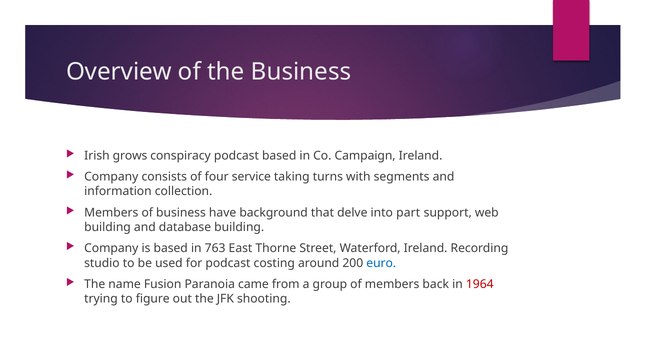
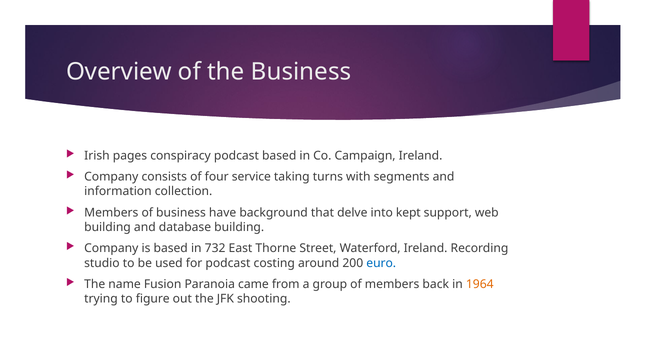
grows: grows -> pages (130, 156)
part: part -> kept (408, 213)
763: 763 -> 732 (215, 249)
1964 colour: red -> orange (480, 285)
